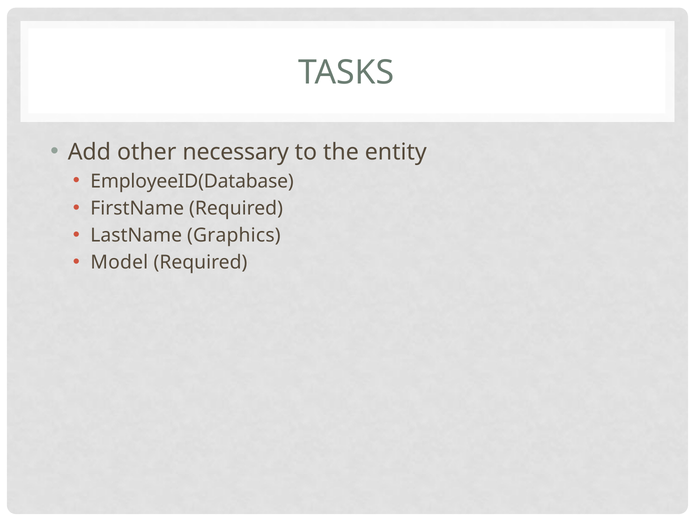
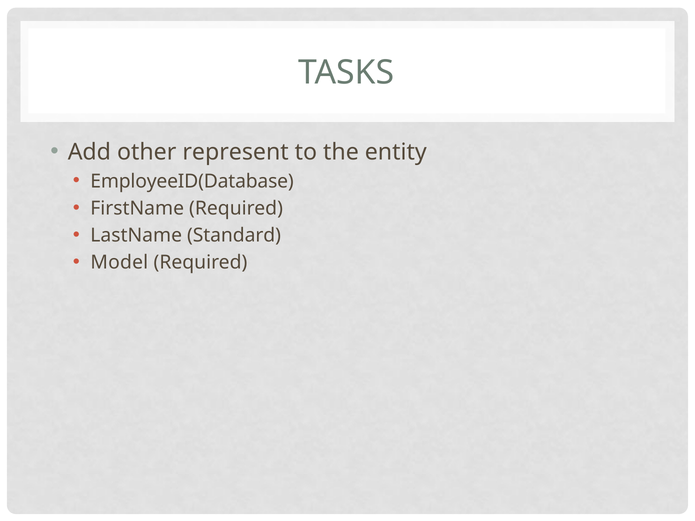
necessary: necessary -> represent (236, 152)
Graphics: Graphics -> Standard (234, 235)
